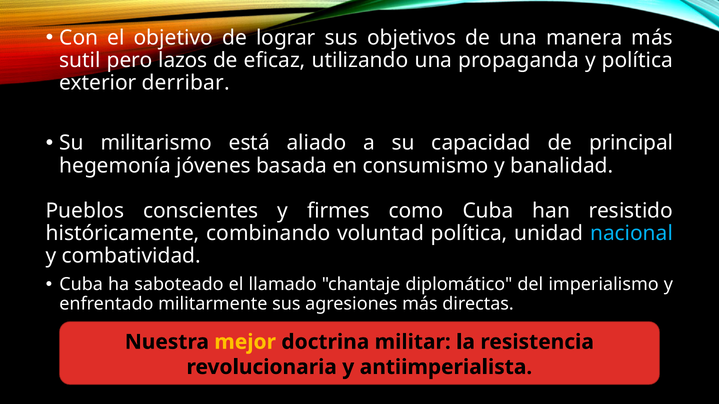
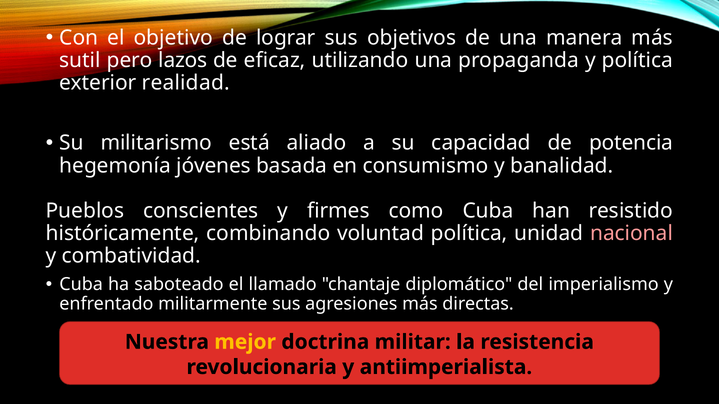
derribar: derribar -> realidad (186, 83)
principal: principal -> potencia (631, 143)
nacional colour: light blue -> pink (632, 233)
